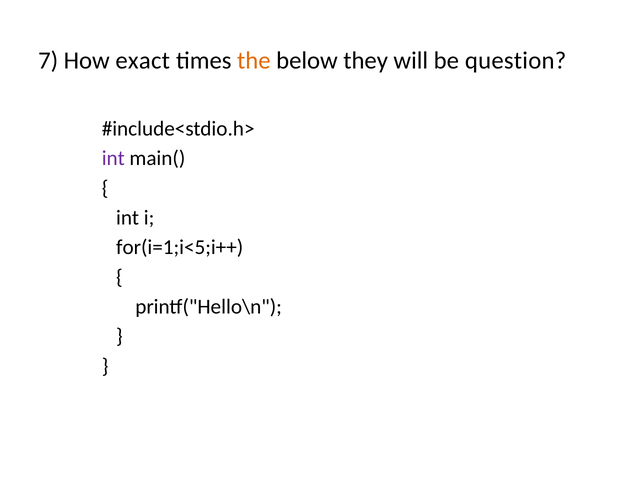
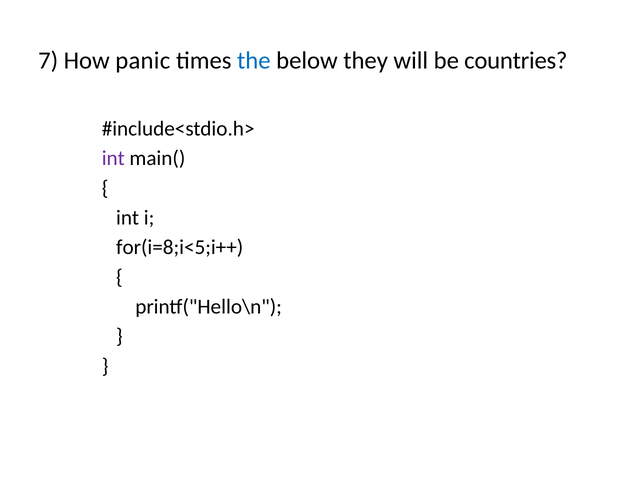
exact: exact -> panic (143, 61)
the colour: orange -> blue (254, 61)
question: question -> countries (516, 61)
for(i=1;i<5;i++: for(i=1;i<5;i++ -> for(i=8;i<5;i++ (180, 247)
